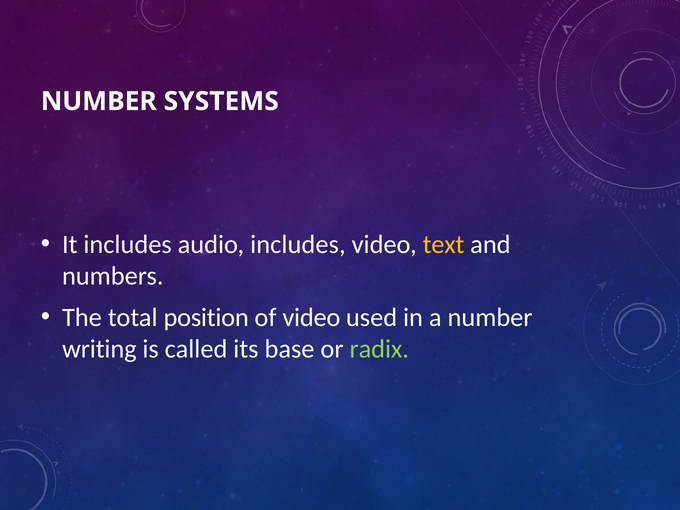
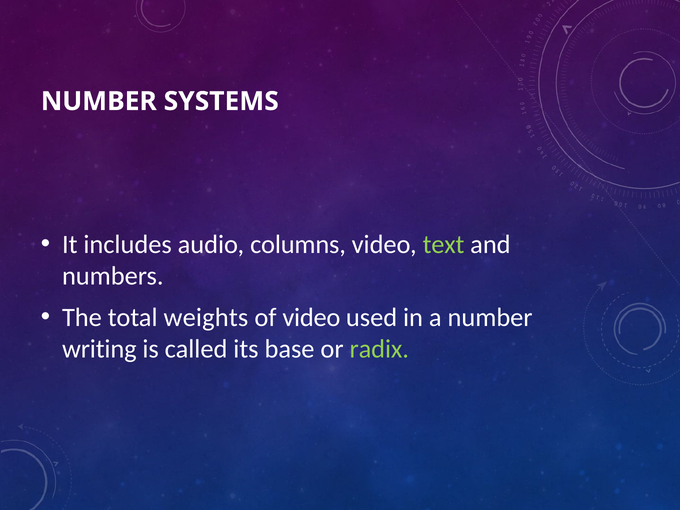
audio includes: includes -> columns (298, 245)
text colour: yellow -> light green (444, 245)
position: position -> weights (206, 317)
